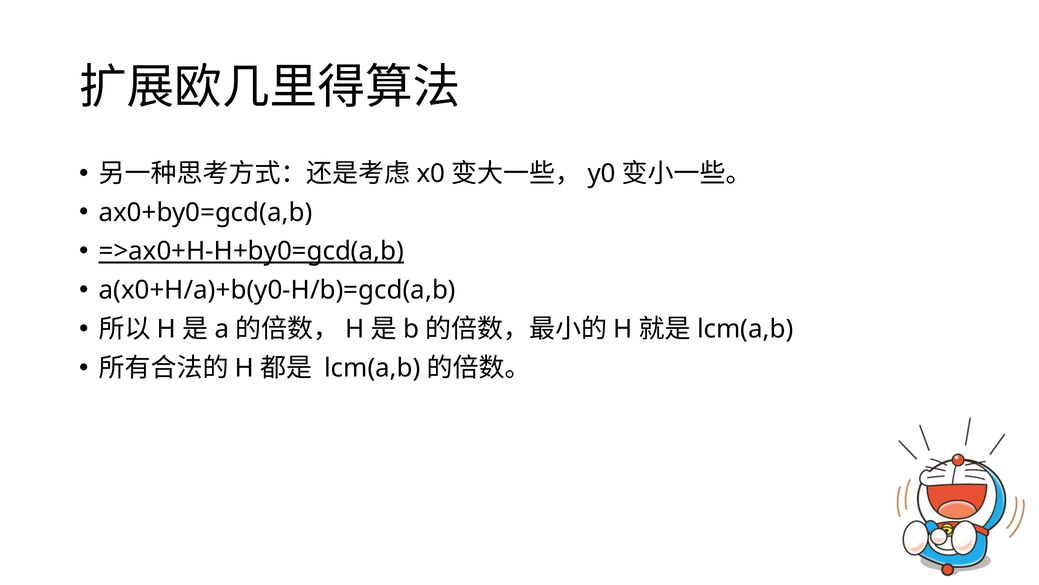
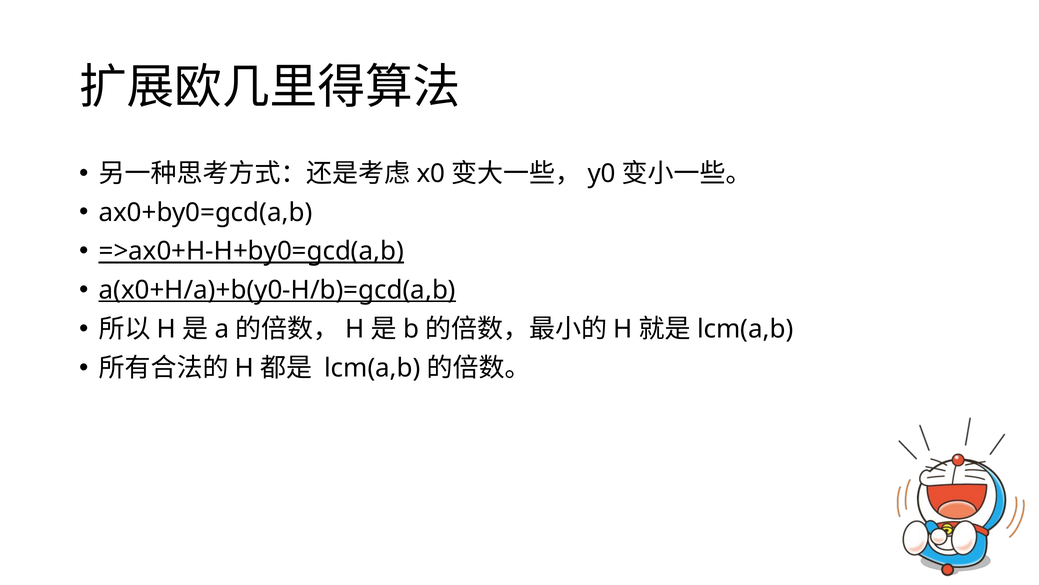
a(x0+H/a)+b(y0-H/b)=gcd(a,b underline: none -> present (277, 290)
